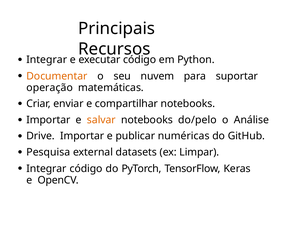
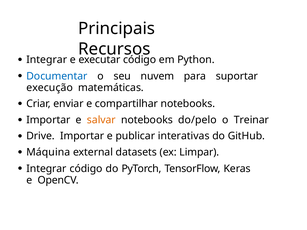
Documentar colour: orange -> blue (57, 76)
operação: operação -> execução (50, 88)
Análise: Análise -> Treinar (251, 120)
numéricas: numéricas -> interativas (184, 136)
Pesquisa: Pesquisa -> Máquina (48, 152)
